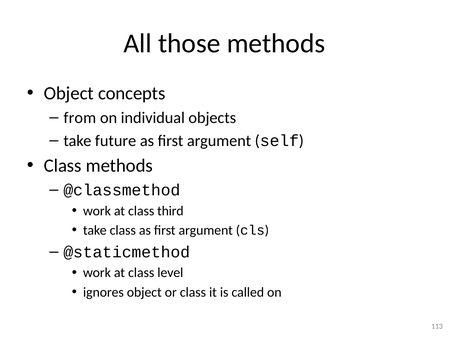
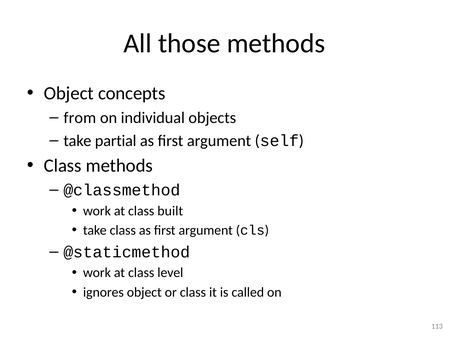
future: future -> partial (116, 141)
third: third -> built (170, 211)
